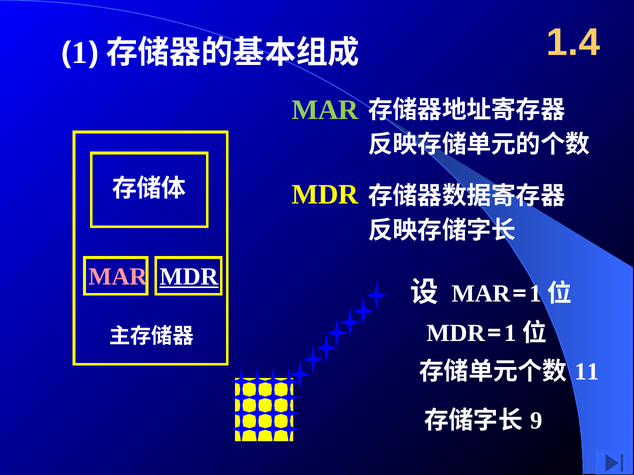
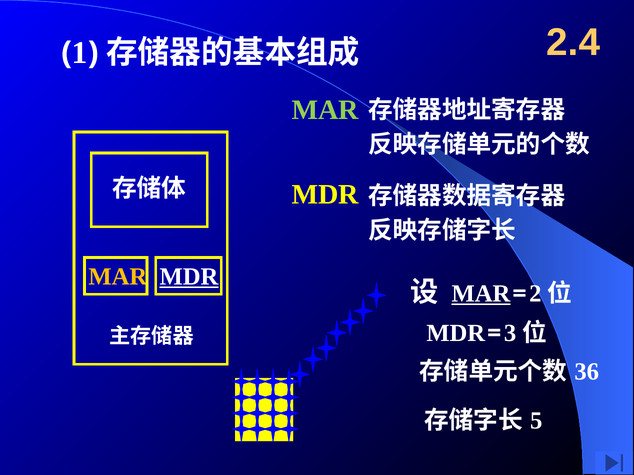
1.4: 1.4 -> 2.4 (573, 42)
MAR colour: pink -> yellow (118, 277)
MAR underline: none -> present (481, 294)
1: 1 -> 2 (535, 294)
1: 1 -> 3 (510, 333)
11: 11 -> 36 (587, 372)
9: 9 -> 5 (536, 421)
